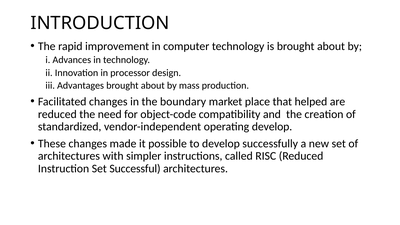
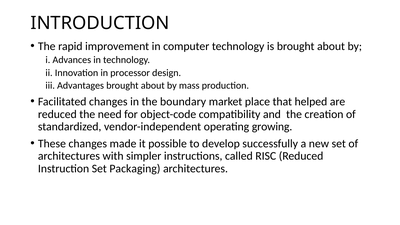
operating develop: develop -> growing (272, 127)
Successful: Successful -> Packaging (135, 169)
